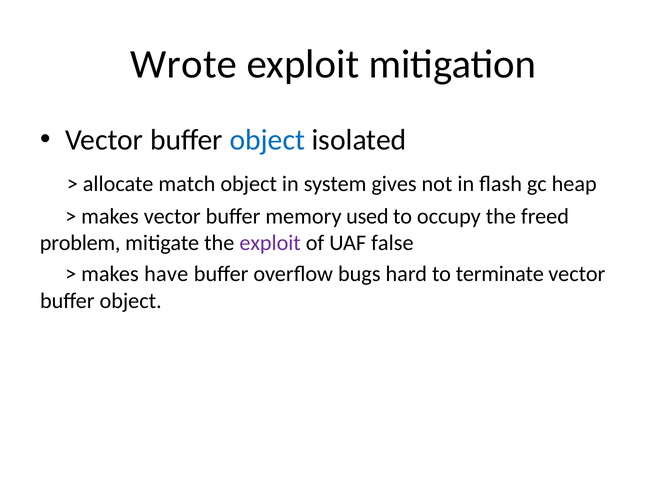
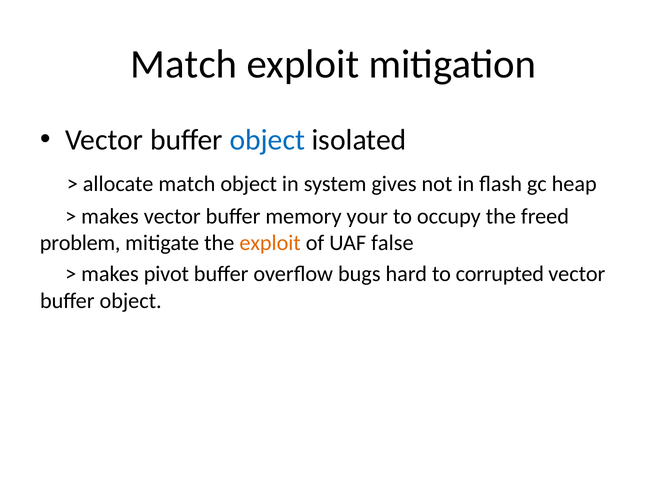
Wrote: Wrote -> Match (184, 65)
used: used -> your (367, 216)
exploit colour: purple -> orange (270, 243)
have: have -> pivot (166, 274)
terminate: terminate -> corrupted (500, 274)
